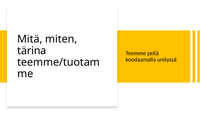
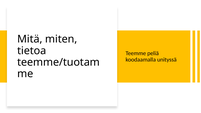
tärina: tärina -> tietoa (32, 51)
